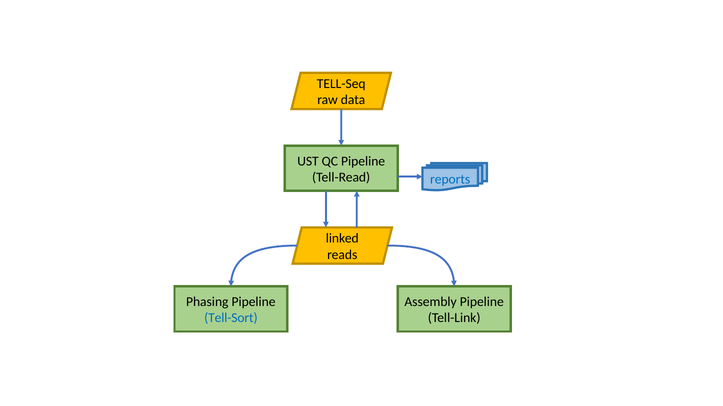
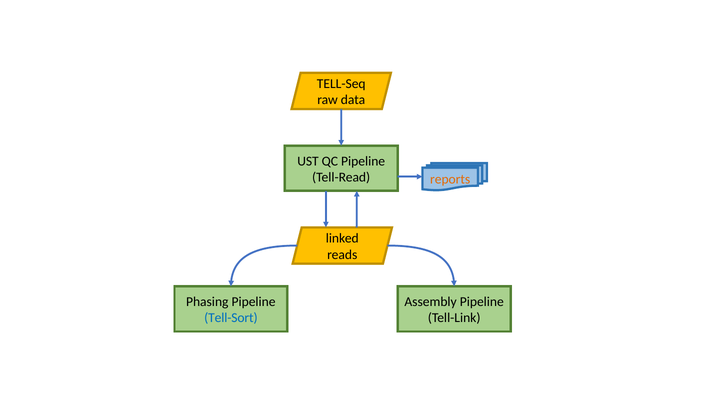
reports colour: blue -> orange (450, 180)
